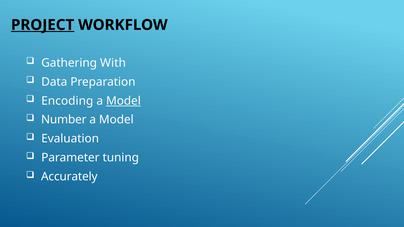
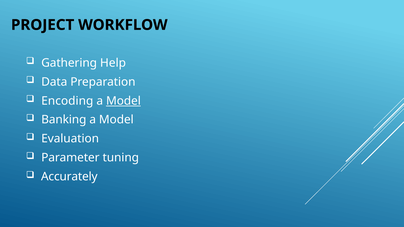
PROJECT underline: present -> none (43, 25)
With: With -> Help (113, 63)
Number: Number -> Banking (64, 120)
